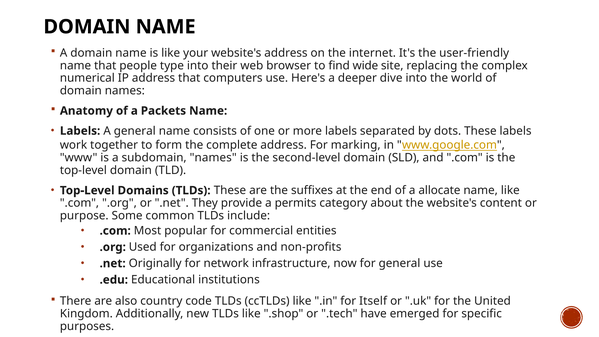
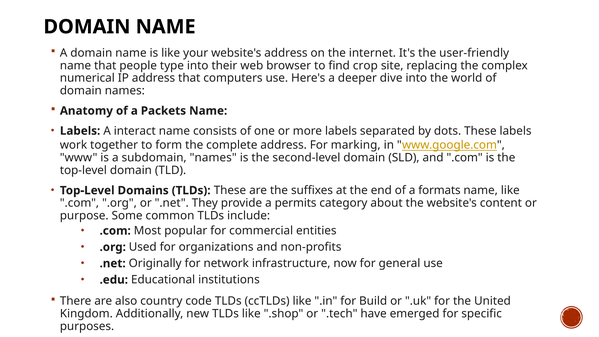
wide: wide -> crop (365, 65)
A general: general -> interact (135, 131)
allocate: allocate -> formats (439, 190)
Itself: Itself -> Build (373, 301)
